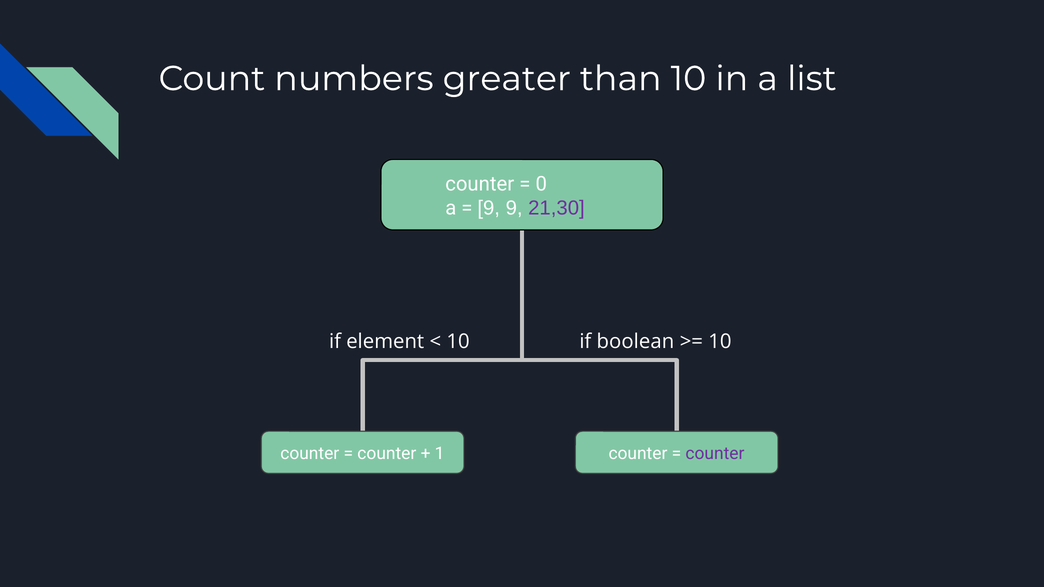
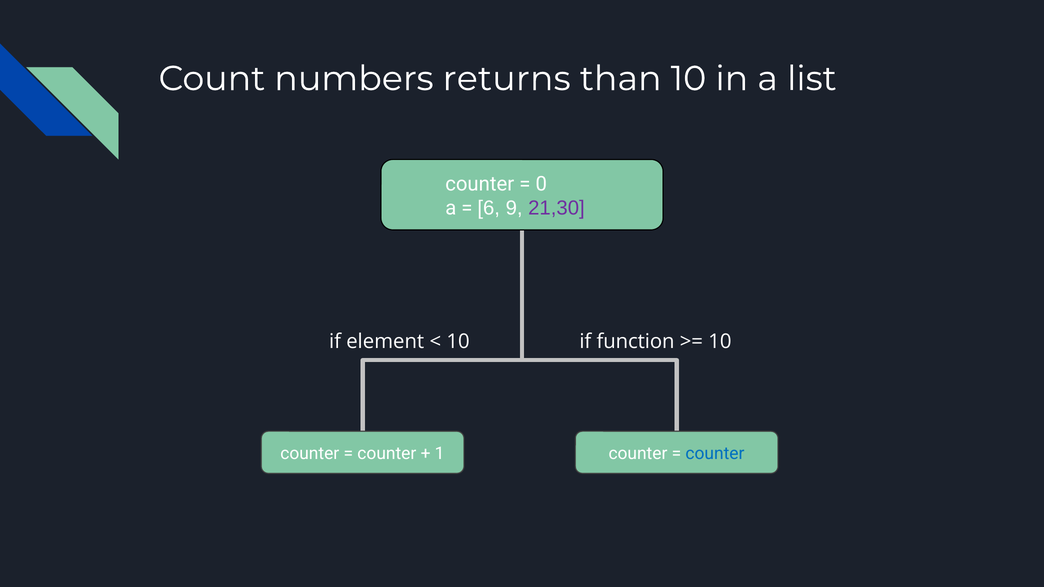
greater: greater -> returns (507, 79)
9: 9 -> 6 (489, 208)
boolean: boolean -> function (636, 342)
counter colour: purple -> blue (715, 454)
